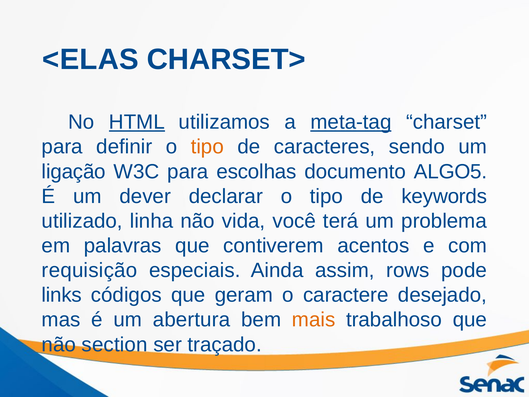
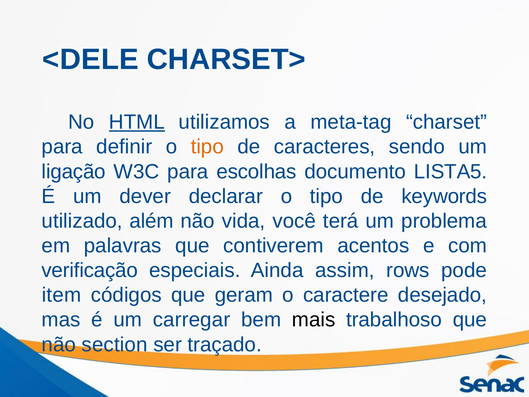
<ELAS: <ELAS -> <DELE (91, 59)
meta-tag underline: present -> none (351, 122)
ALGO5: ALGO5 -> LISTA5 (451, 171)
linha: linha -> além (152, 221)
requisição: requisição -> verificação (90, 270)
links: links -> item (62, 295)
abertura: abertura -> carregar (192, 320)
mais colour: orange -> black (314, 320)
